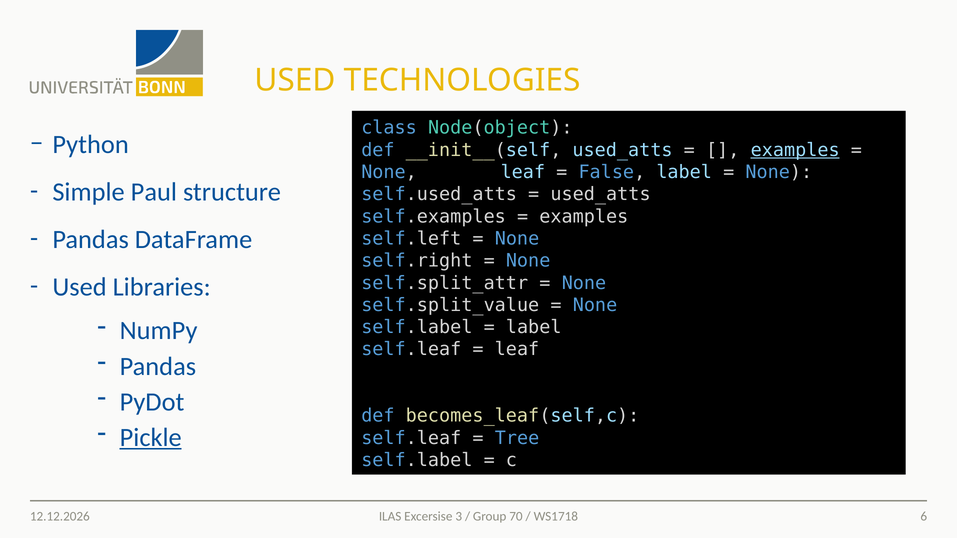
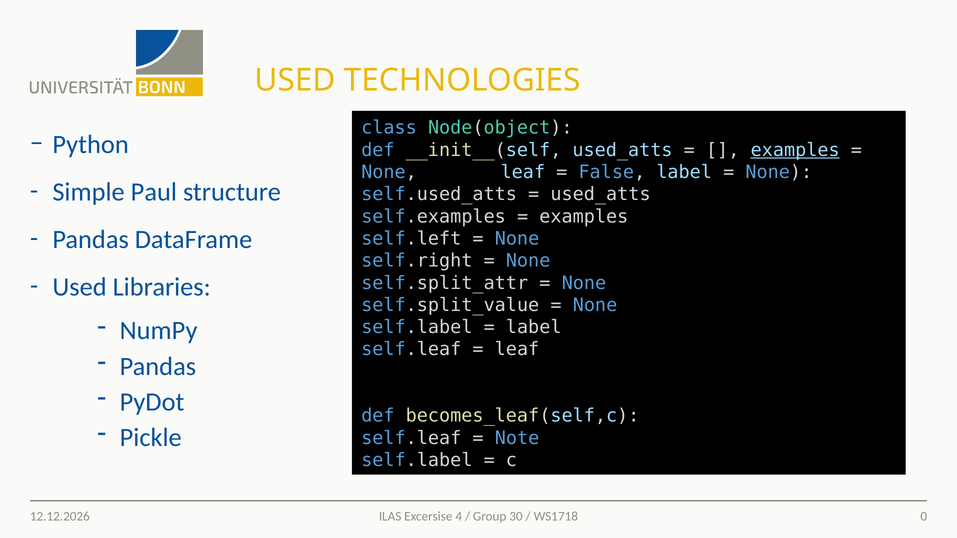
Pickle underline: present -> none (151, 438)
Tree: Tree -> Note (517, 438)
6: 6 -> 0 (924, 517)
3: 3 -> 4 (459, 517)
70: 70 -> 30 (516, 517)
